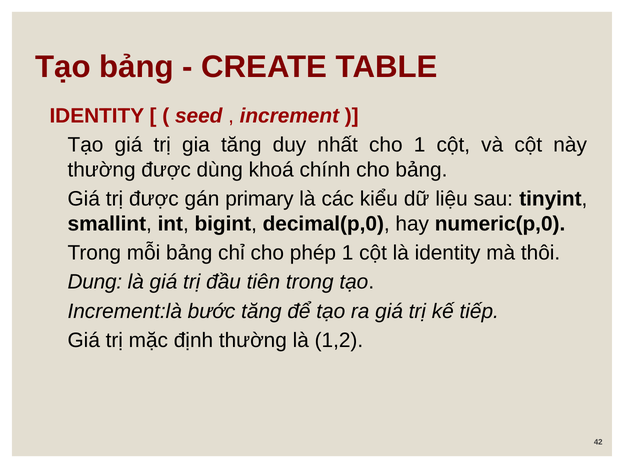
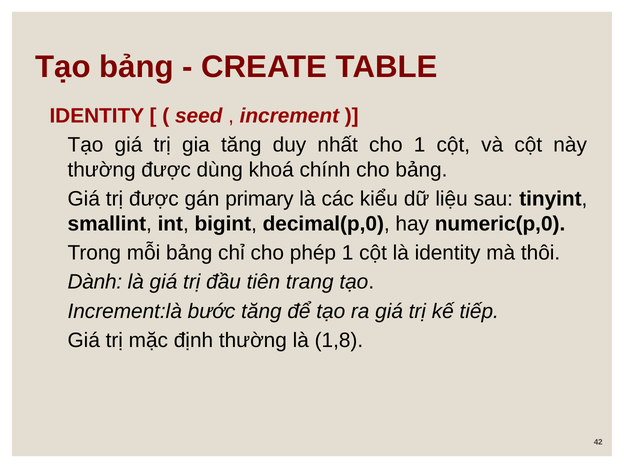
Dung: Dung -> Dành (95, 282)
tiên trong: trong -> trang (310, 282)
1,2: 1,2 -> 1,8 (339, 340)
